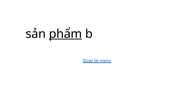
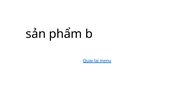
phẩm underline: present -> none (65, 34)
